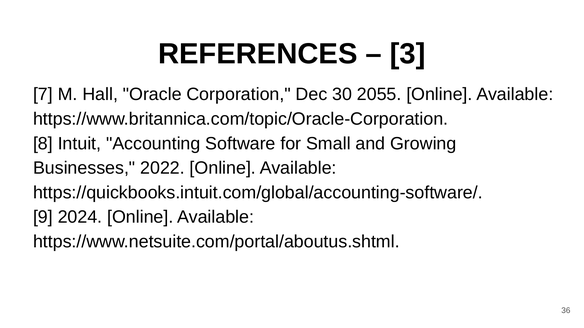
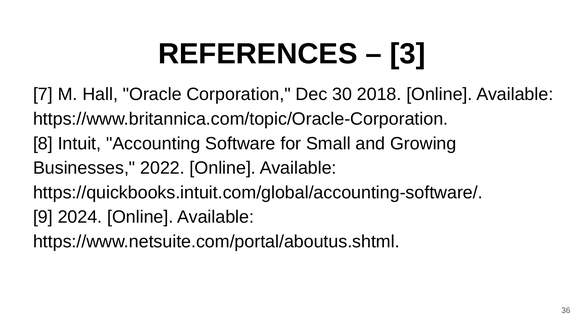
2055: 2055 -> 2018 (379, 95)
